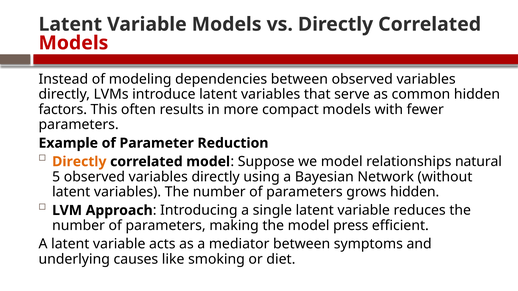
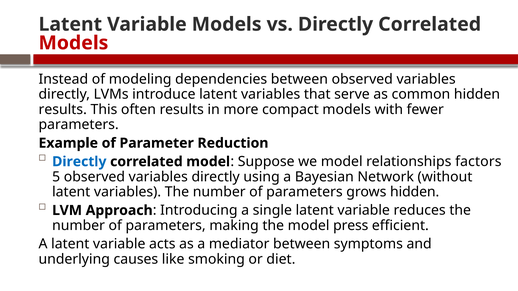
factors: factors -> results (63, 110)
Directly colour: orange -> blue (79, 162)
natural: natural -> factors (478, 162)
